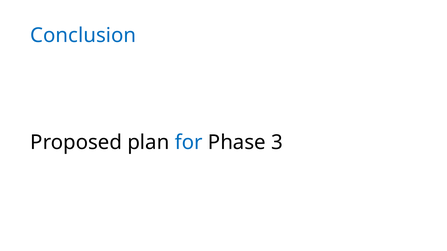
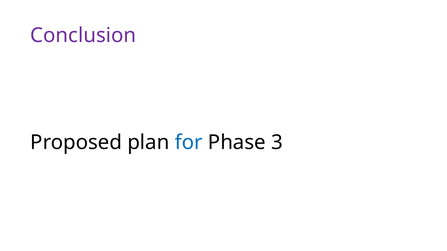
Conclusion colour: blue -> purple (83, 36)
